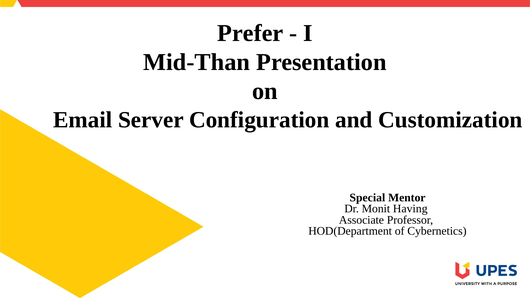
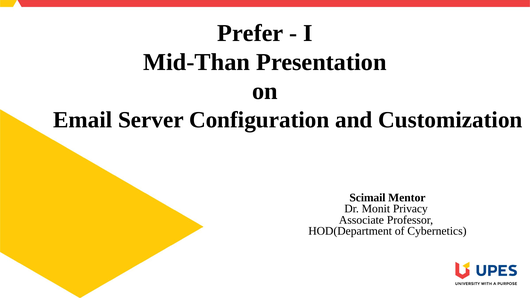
Special: Special -> Scimail (367, 198)
Having: Having -> Privacy (410, 209)
